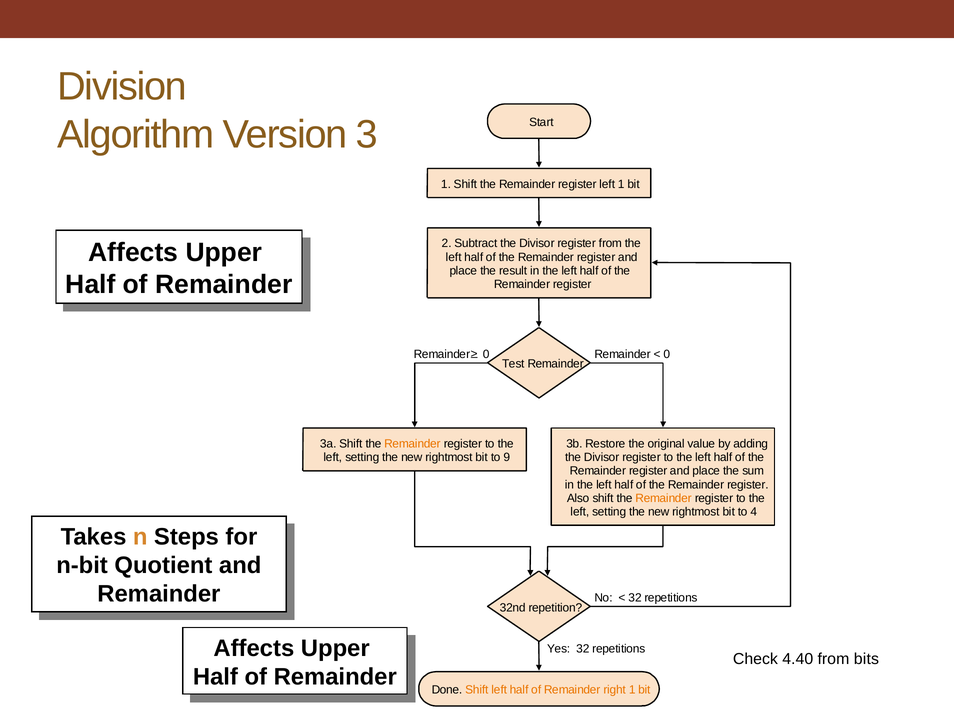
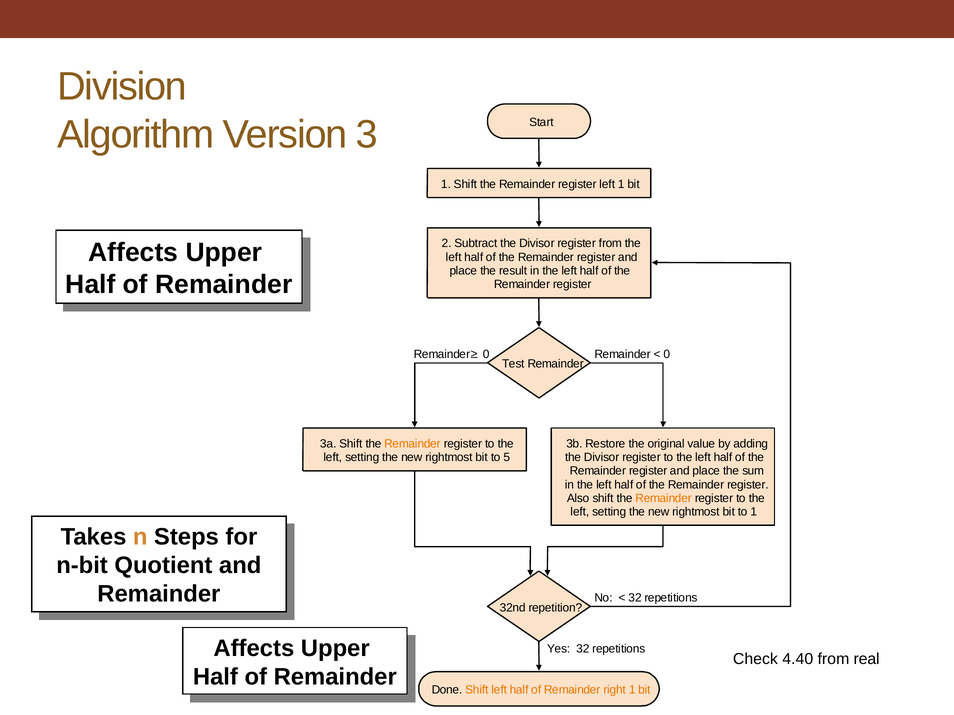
9: 9 -> 5 (507, 458)
4: 4 -> 1 (754, 512)
bits: bits -> real (867, 659)
